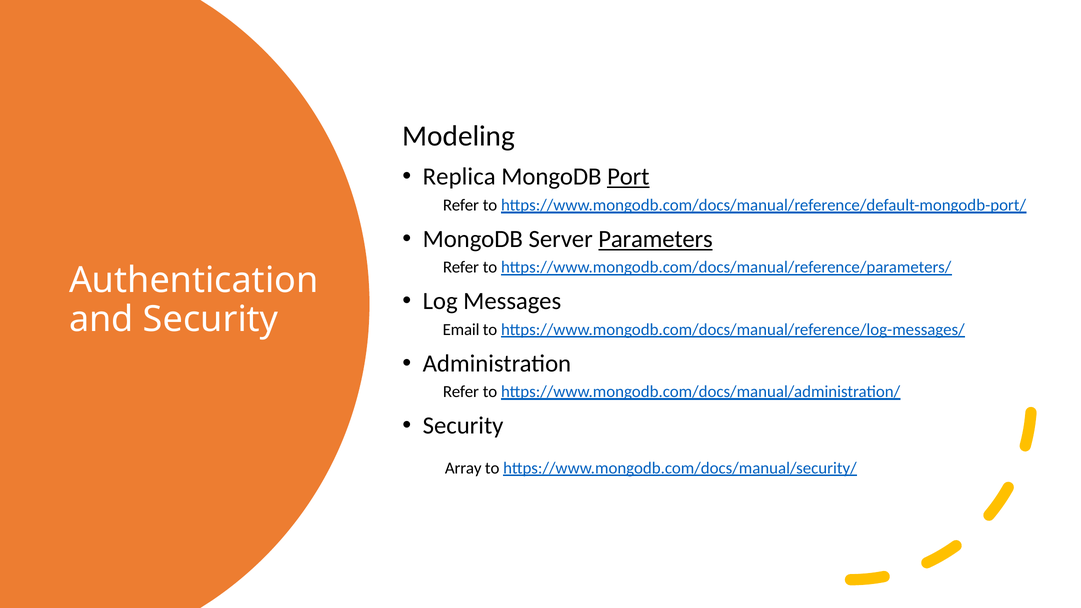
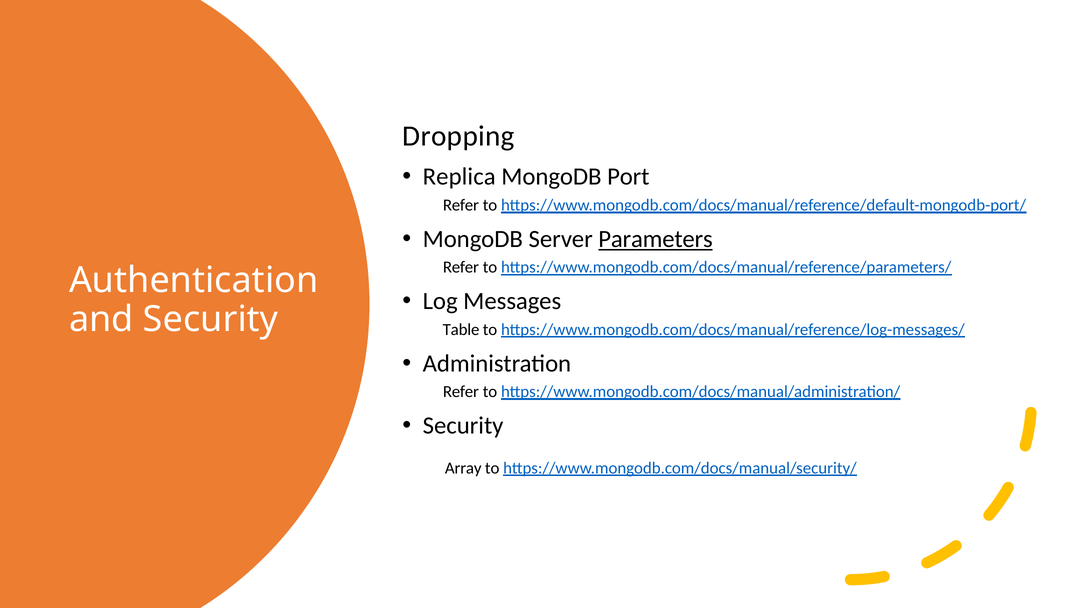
Modeling: Modeling -> Dropping (459, 136)
Port underline: present -> none (628, 177)
Email: Email -> Table (461, 330)
